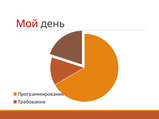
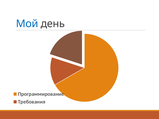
Мой colour: red -> blue (27, 24)
